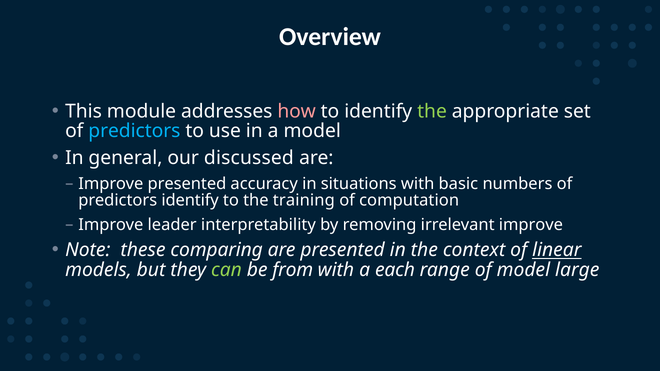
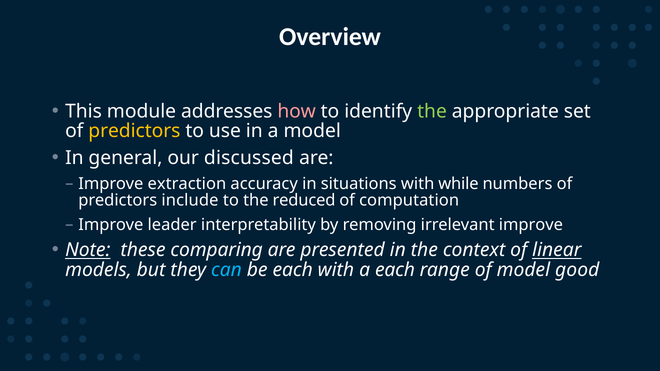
predictors colour: light blue -> yellow (134, 131)
Improve presented: presented -> extraction (187, 184)
basic: basic -> while (458, 184)
predictors identify: identify -> include (190, 201)
training: training -> reduced (304, 201)
Note underline: none -> present (88, 250)
can colour: light green -> light blue (226, 270)
be from: from -> each (293, 270)
large: large -> good (577, 270)
